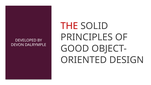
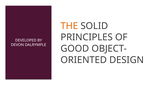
THE colour: red -> orange (69, 26)
